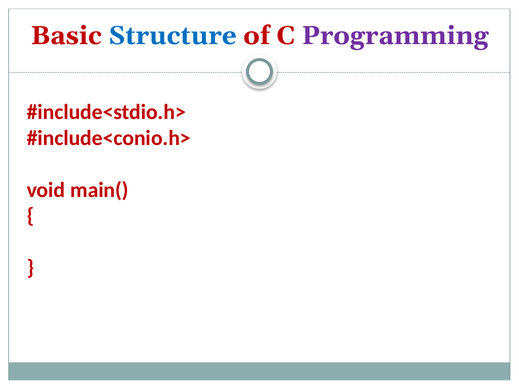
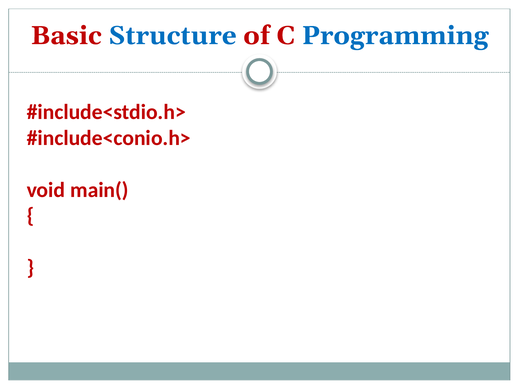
Programming colour: purple -> blue (395, 36)
